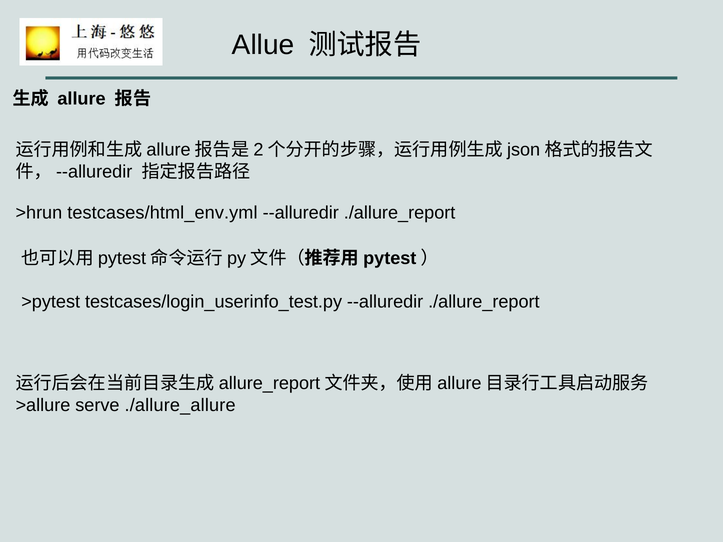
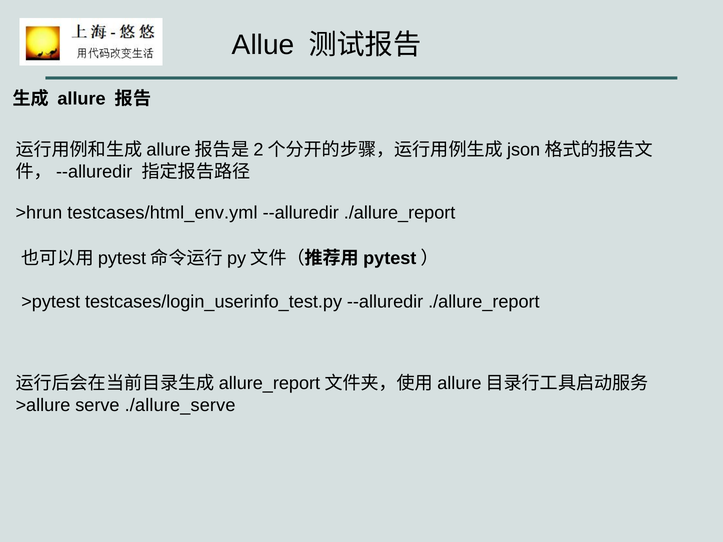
./allure_allure: ./allure_allure -> ./allure_serve (180, 405)
